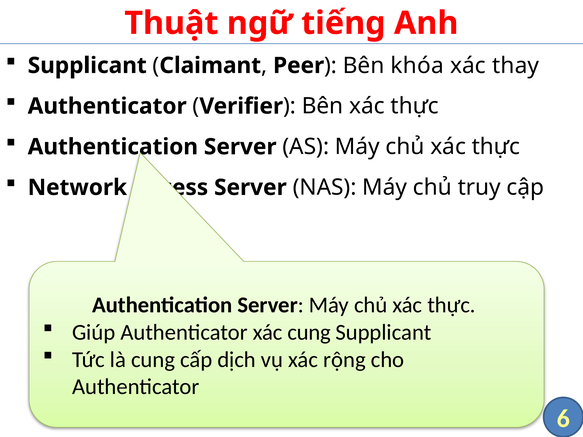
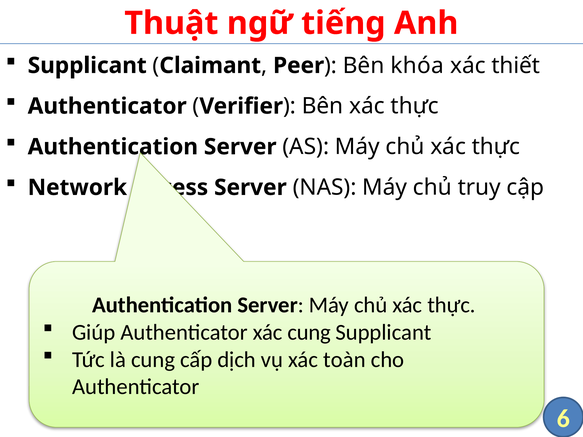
thay: thay -> thiết (516, 66)
rộng: rộng -> toàn (344, 360)
